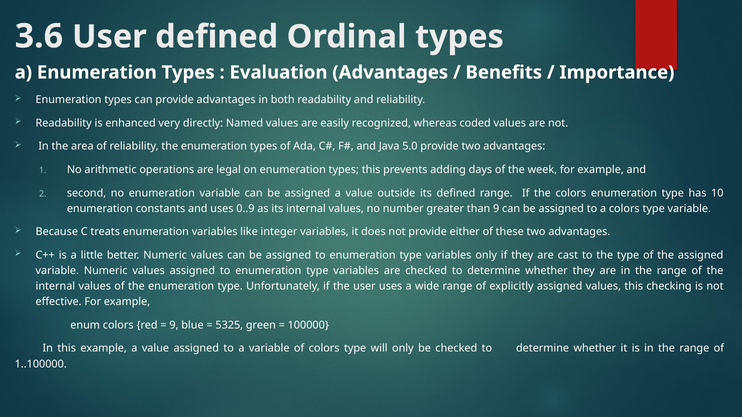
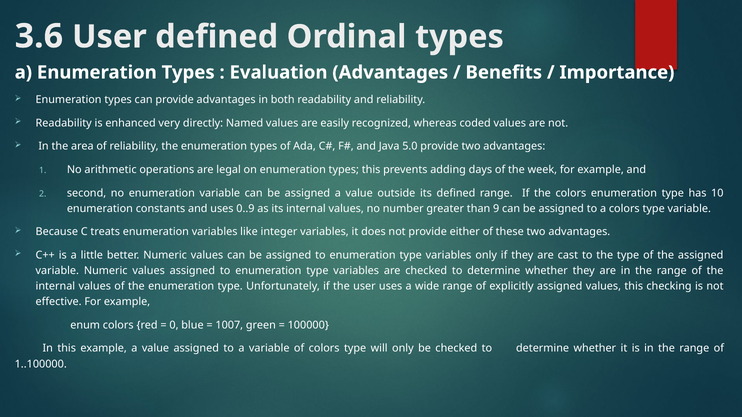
9: 9 -> 0 (174, 325)
5325: 5325 -> 1007 (229, 325)
